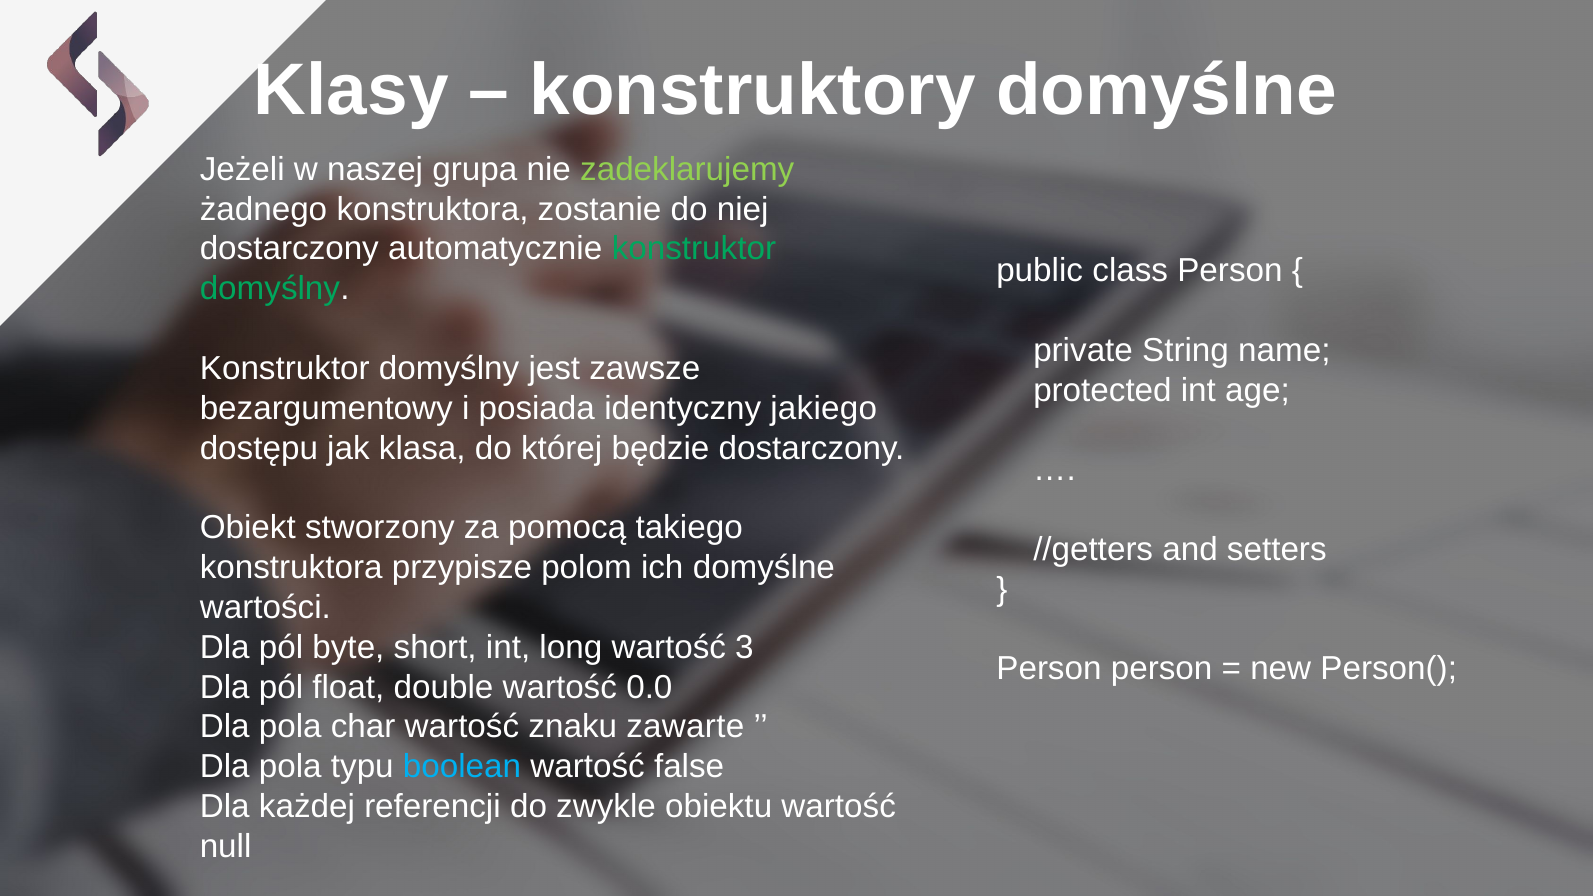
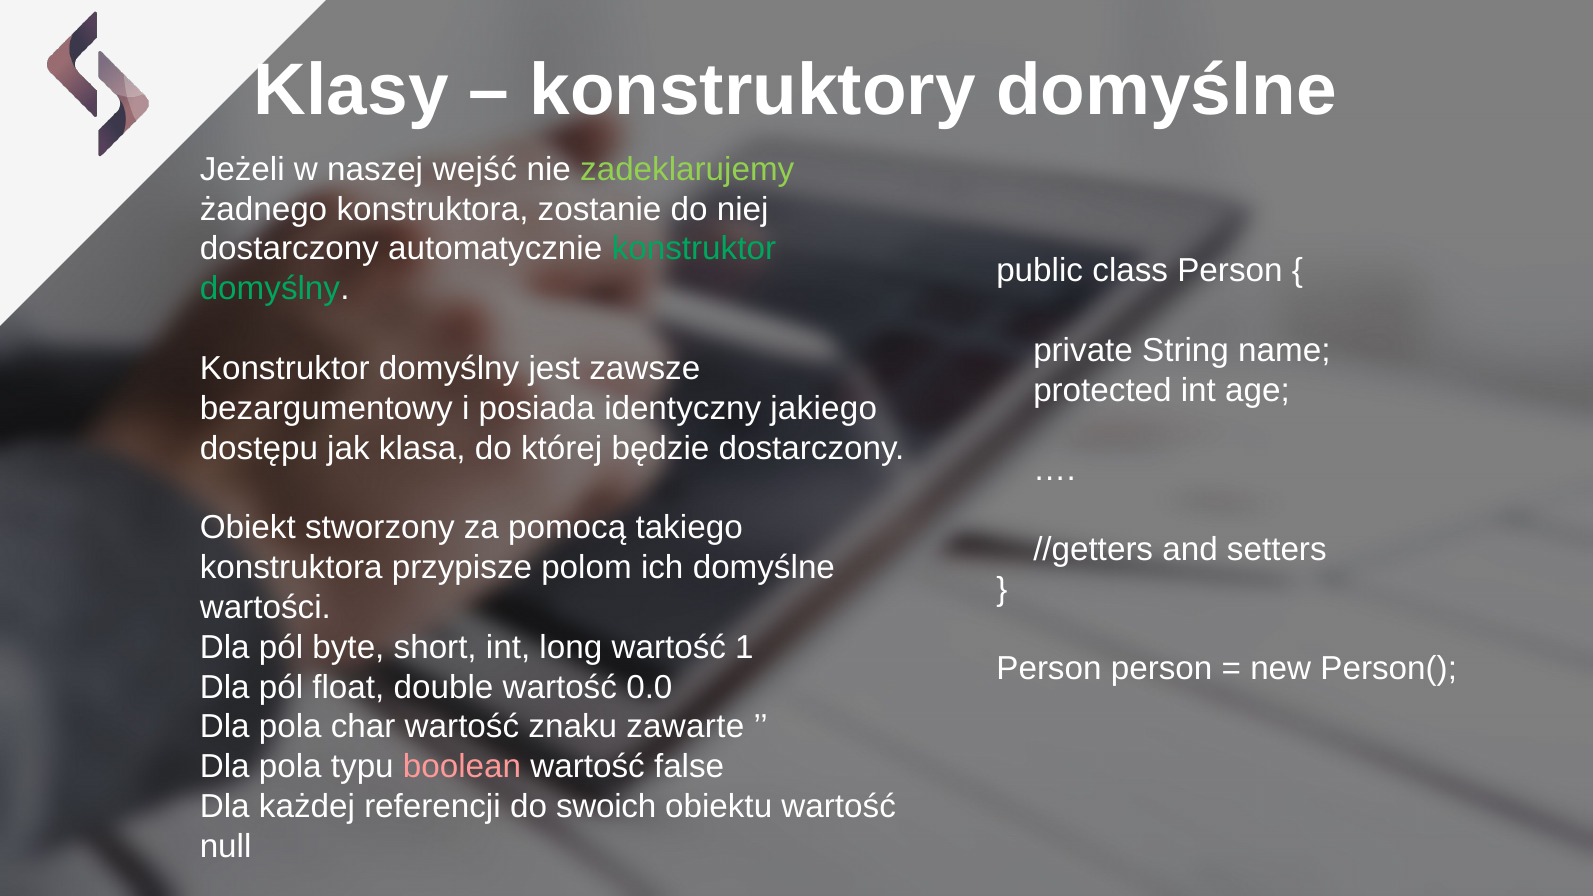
grupa: grupa -> wejść (475, 169)
3: 3 -> 1 (744, 647)
boolean colour: light blue -> pink (462, 767)
zwykle: zwykle -> swoich (606, 807)
